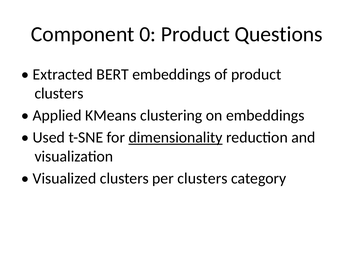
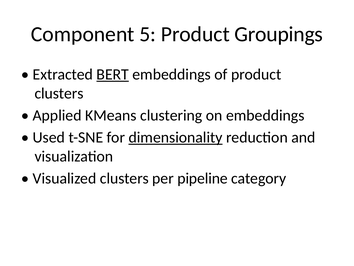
0: 0 -> 5 (148, 34)
Questions: Questions -> Groupings (279, 34)
BERT underline: none -> present (113, 74)
per clusters: clusters -> pipeline (203, 178)
